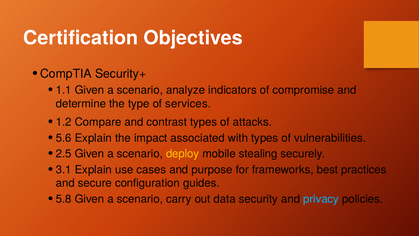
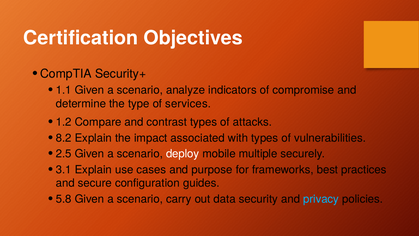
5.6: 5.6 -> 8.2 (64, 138)
deploy colour: yellow -> white (183, 154)
stealing: stealing -> multiple (258, 154)
